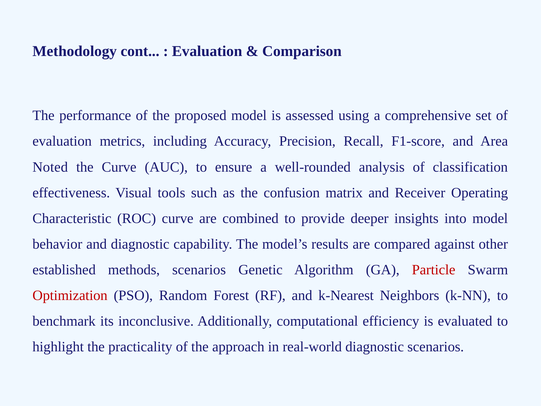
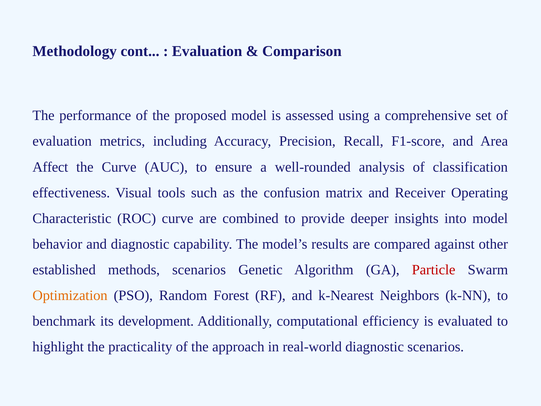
Noted: Noted -> Affect (50, 167)
Optimization colour: red -> orange (70, 295)
inconclusive: inconclusive -> development (156, 321)
